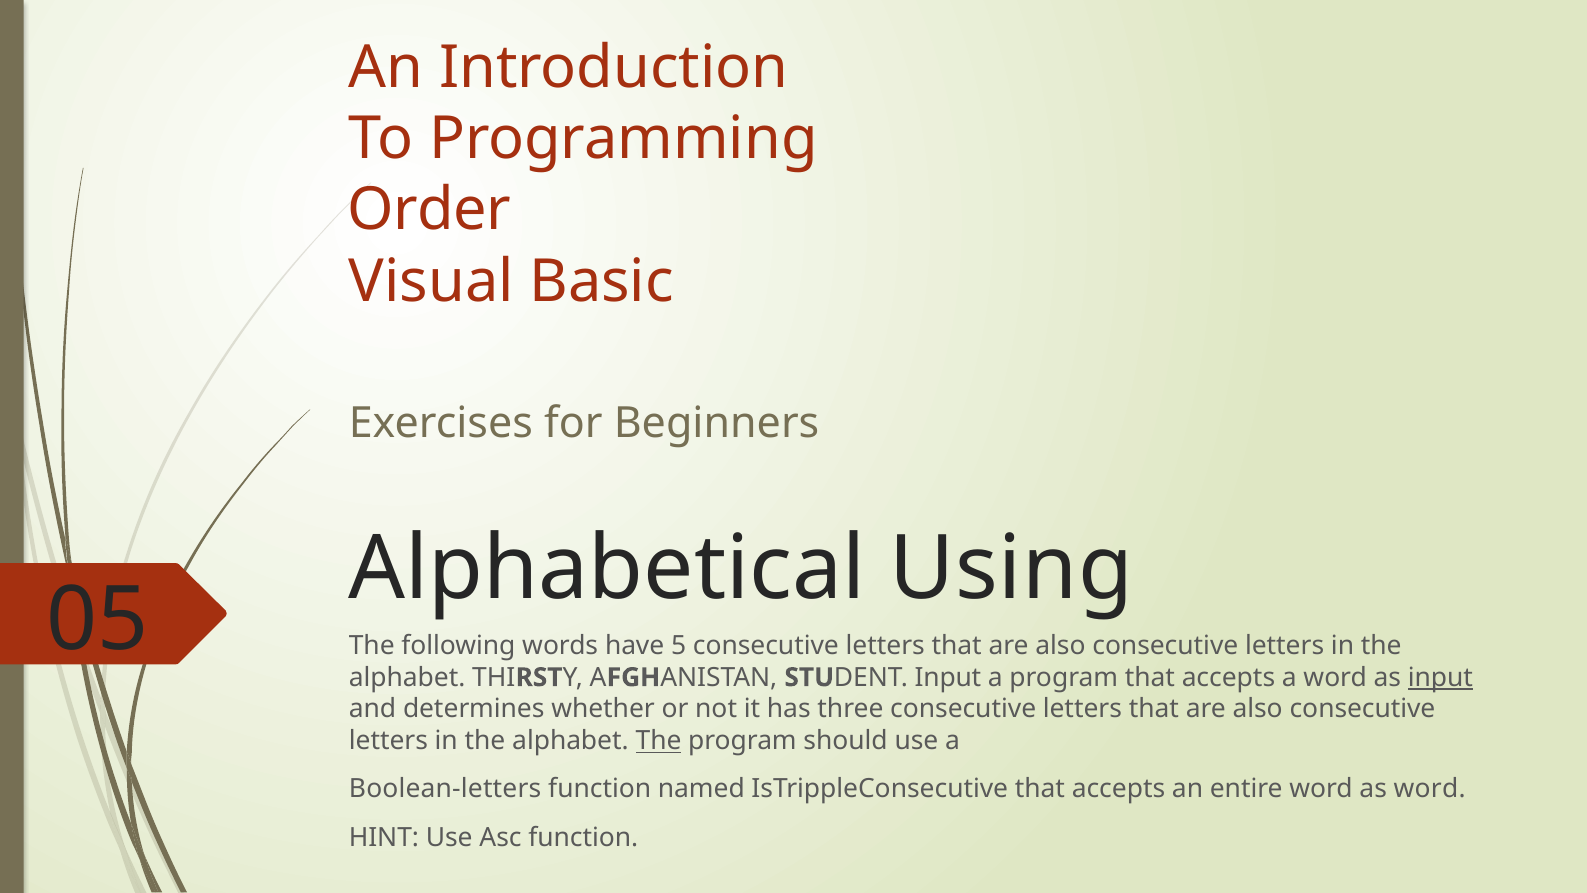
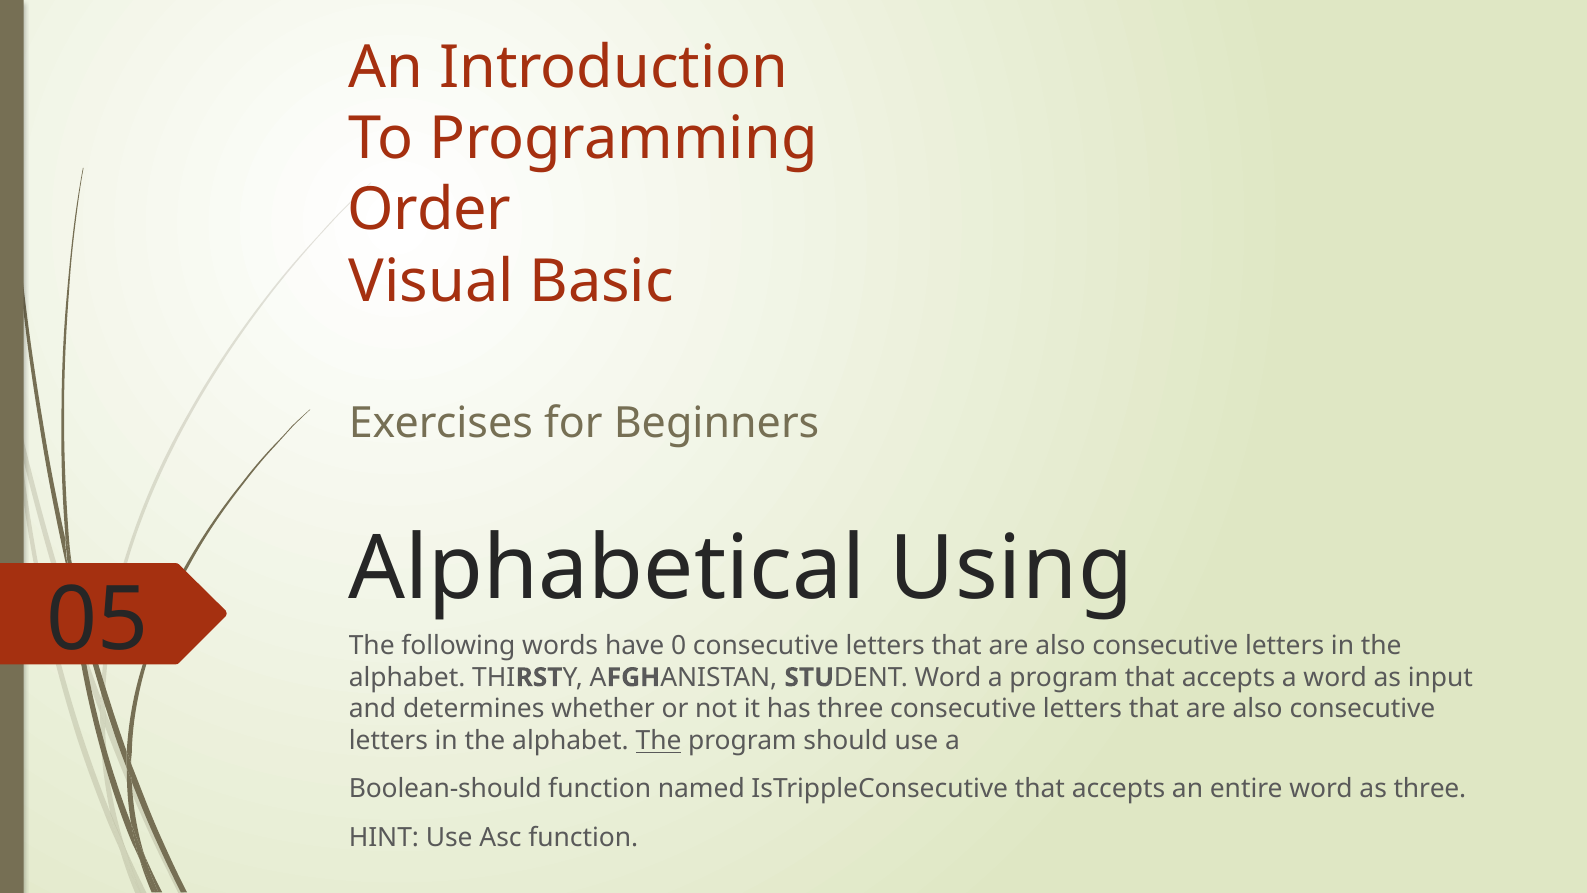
5: 5 -> 0 (679, 645)
STUDENT Input: Input -> Word (948, 677)
input underline: present -> none (1440, 677)
Boolean-letters: Boolean-letters -> Boolean-should (445, 789)
as word: word -> three (1430, 789)
